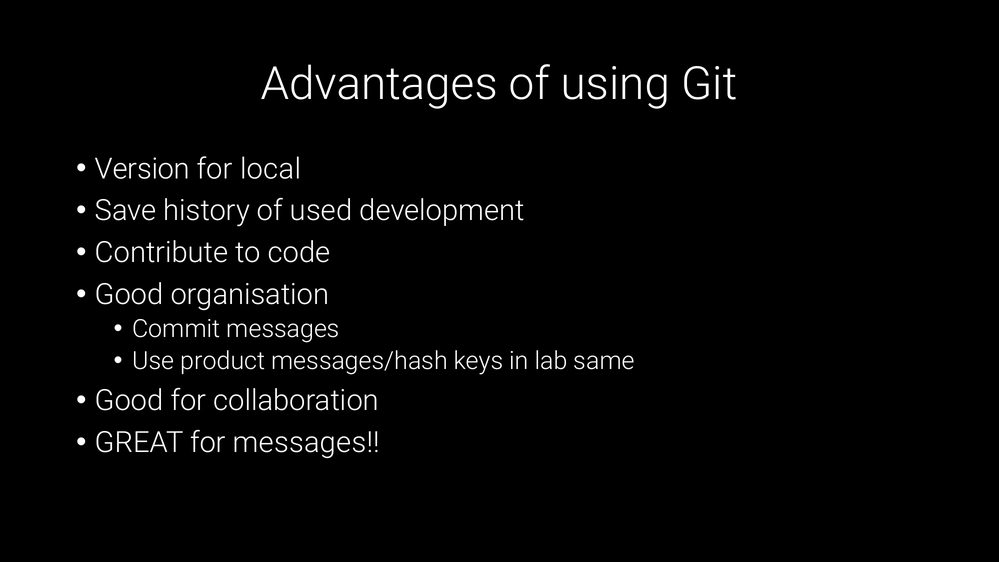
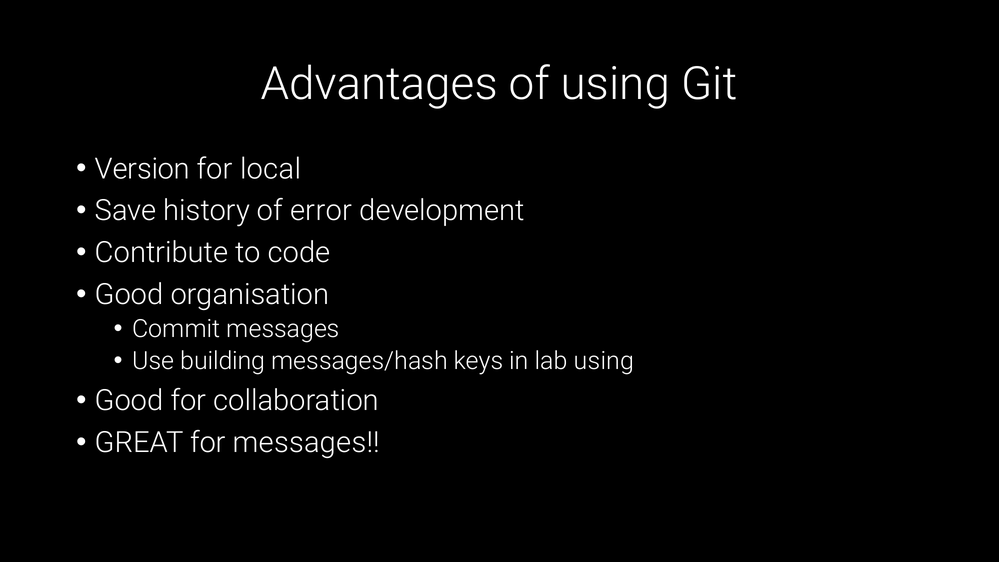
used: used -> error (321, 211)
product: product -> building (223, 361)
lab same: same -> using (604, 361)
